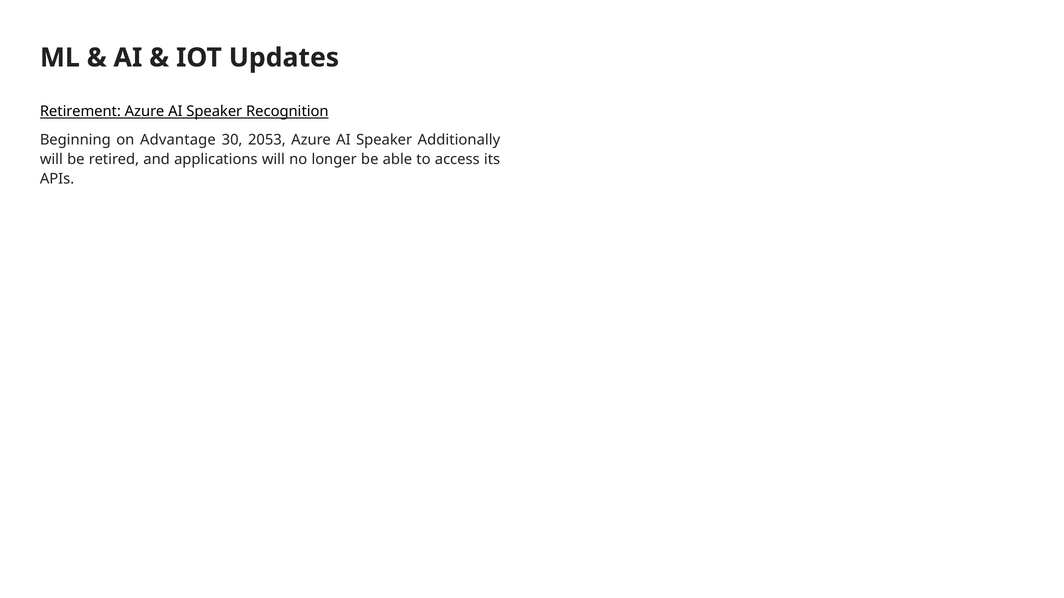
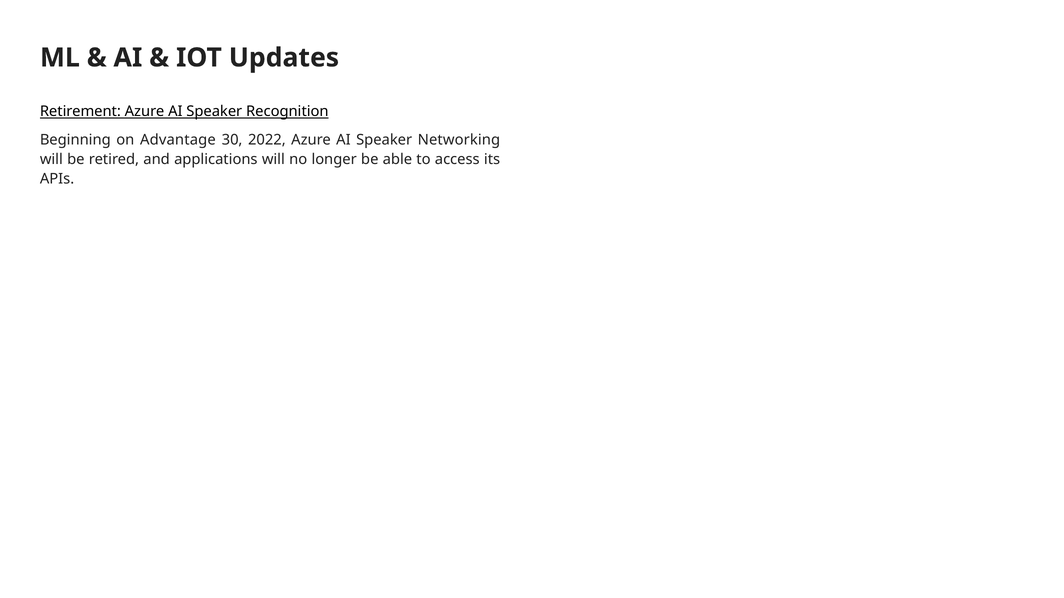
2053: 2053 -> 2022 (267, 140)
Additionally: Additionally -> Networking (459, 140)
